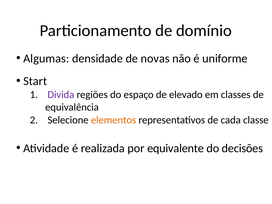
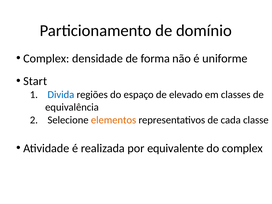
Algumas: Algumas -> Complex (46, 58)
novas: novas -> forma (155, 58)
Divida colour: purple -> blue (61, 95)
do decisões: decisões -> complex (242, 148)
